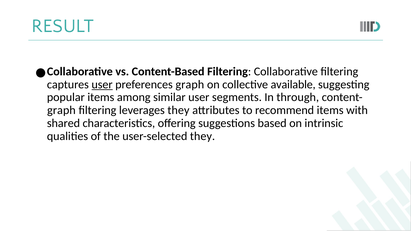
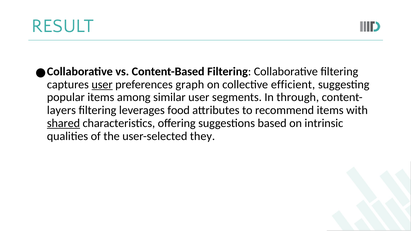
available: available -> efficient (293, 84)
graph: graph -> layers (61, 110)
leverages they: they -> food (179, 110)
shared underline: none -> present (63, 123)
